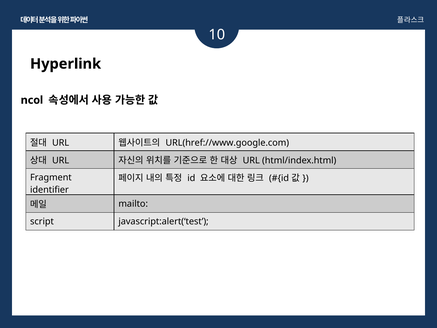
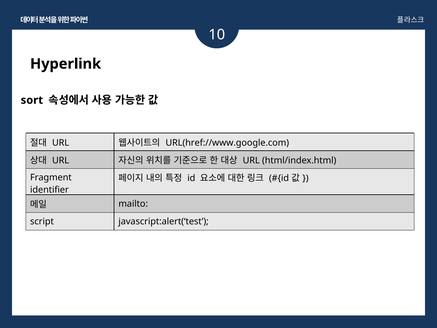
ncol: ncol -> sort (32, 100)
